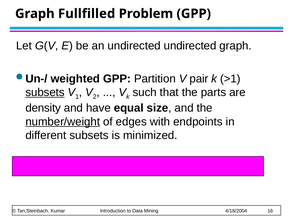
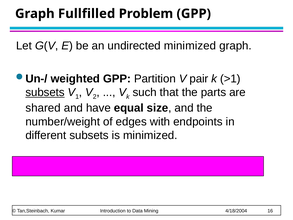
undirected undirected: undirected -> minimized (190, 46)
density: density -> shared (43, 108)
number/weight underline: present -> none (63, 122)
